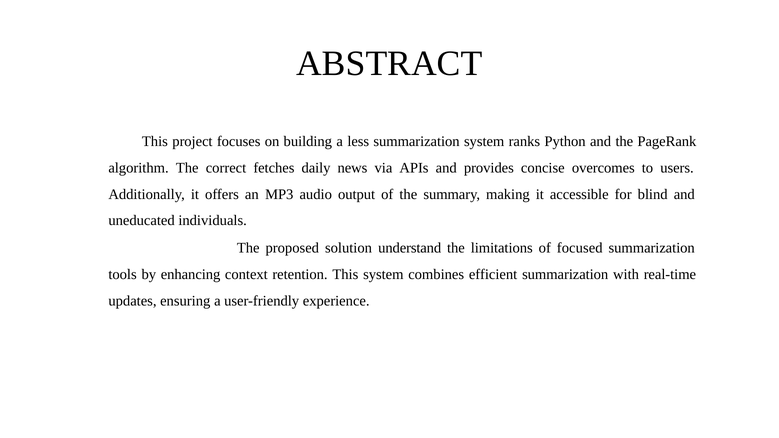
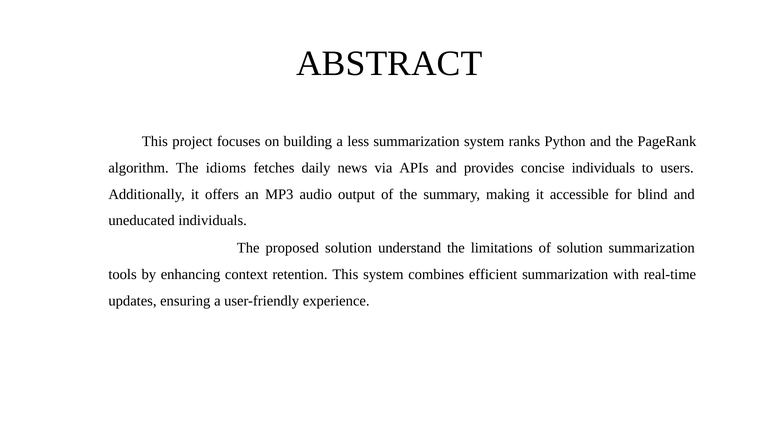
correct: correct -> idioms (226, 168)
concise overcomes: overcomes -> individuals (603, 168)
of focused: focused -> solution (580, 248)
